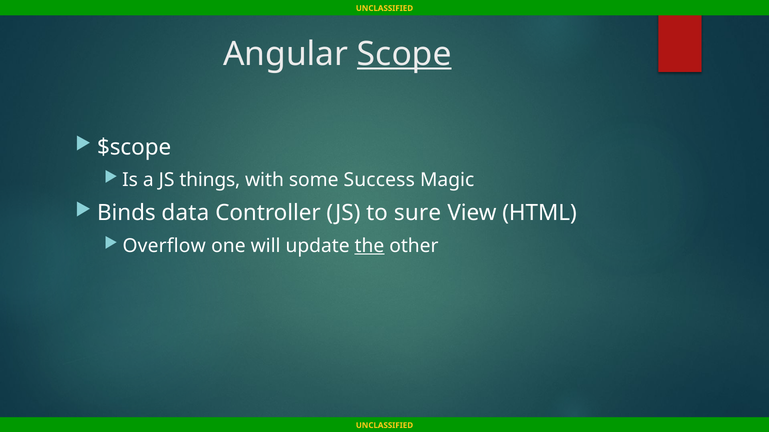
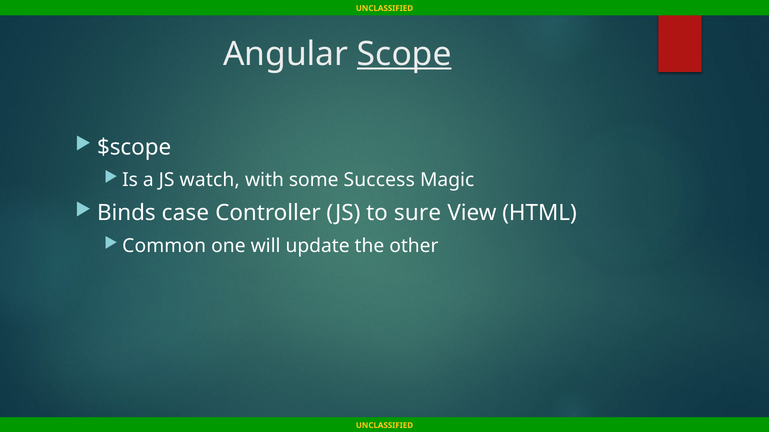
things: things -> watch (210, 180)
data: data -> case (185, 213)
Overflow: Overflow -> Common (164, 246)
the underline: present -> none (369, 246)
